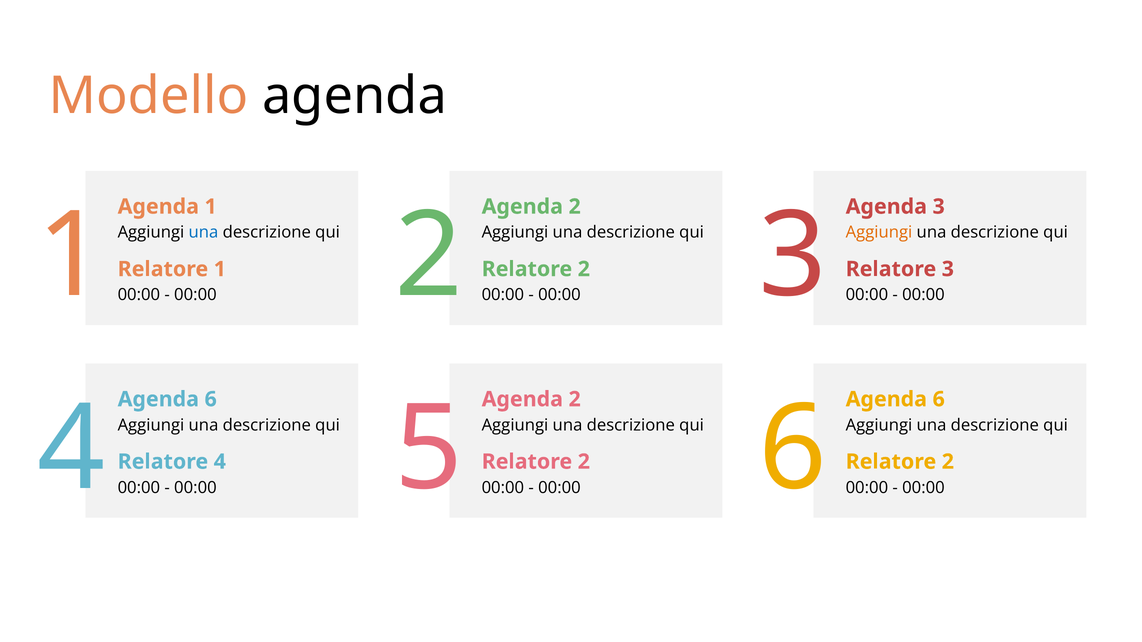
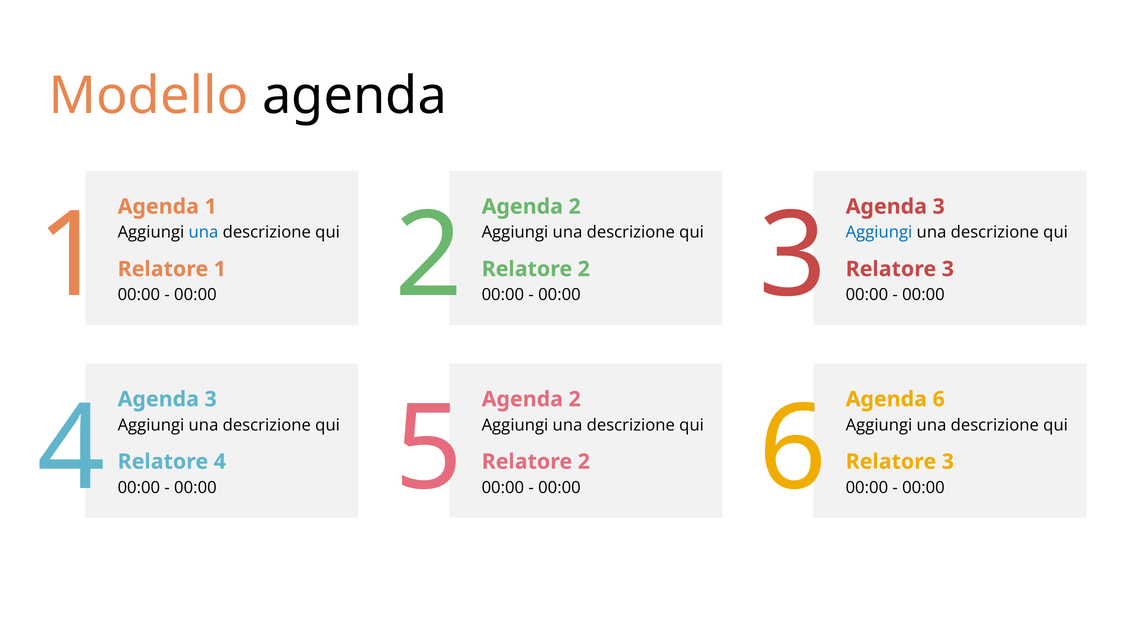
Aggiungi colour: orange -> blue (879, 233)
6: 6 -> 3 (211, 399)
2: 2 -> 3 (948, 462)
